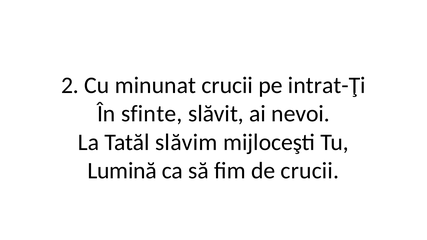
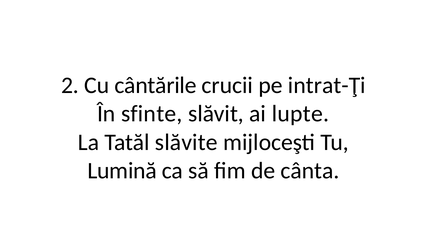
minunat: minunat -> cântările (156, 85)
nevoi: nevoi -> lupte (300, 114)
slăvim: slăvim -> slăvite (186, 142)
de crucii: crucii -> cânta (310, 171)
